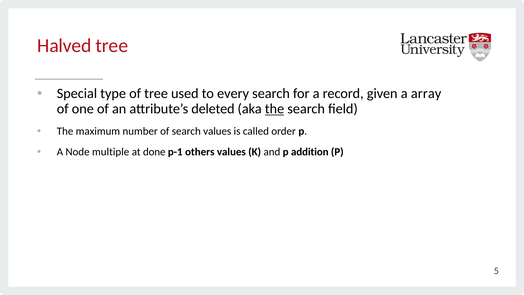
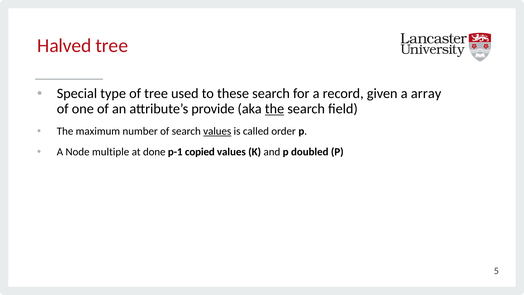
every: every -> these (233, 94)
deleted: deleted -> provide (213, 109)
values underline: none -> present (217, 131)
others: others -> copied (200, 152)
addition: addition -> doubled (310, 152)
